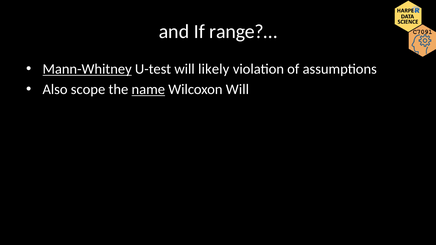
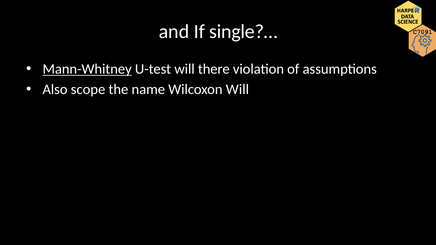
range?…: range?… -> single?… (243, 32)
likely: likely -> there (214, 69)
name underline: present -> none (148, 89)
